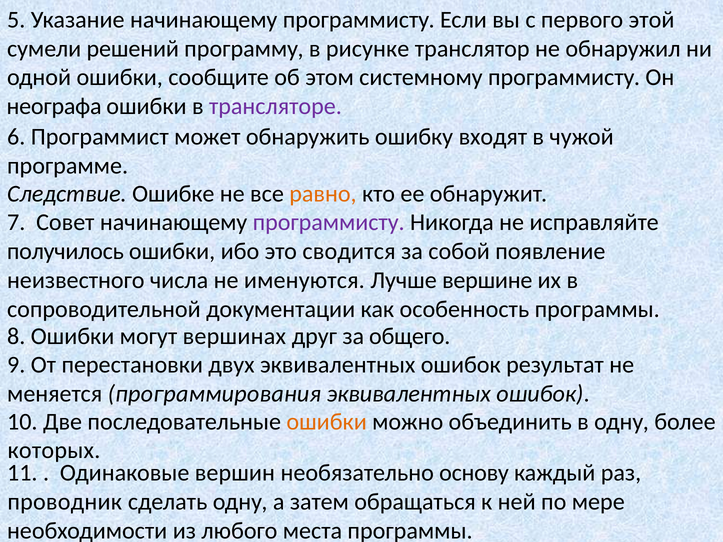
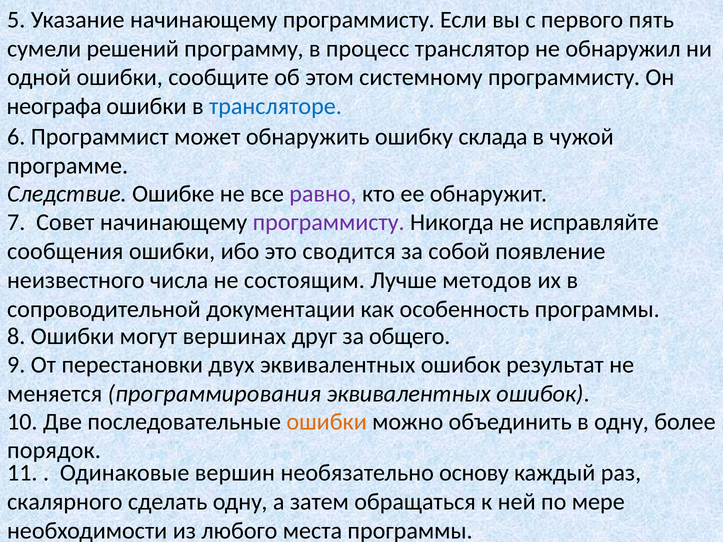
этой: этой -> пять (651, 20)
рисунке: рисунке -> процесс (368, 49)
трансляторе colour: purple -> blue (275, 106)
входят: входят -> склада (493, 137)
равно colour: orange -> purple (323, 194)
получилось: получилось -> сообщения (65, 251)
именуются: именуются -> состоящим (304, 280)
вершине: вершине -> методов (487, 280)
которых: которых -> порядок (54, 451)
проводник: проводник -> скалярного (65, 502)
